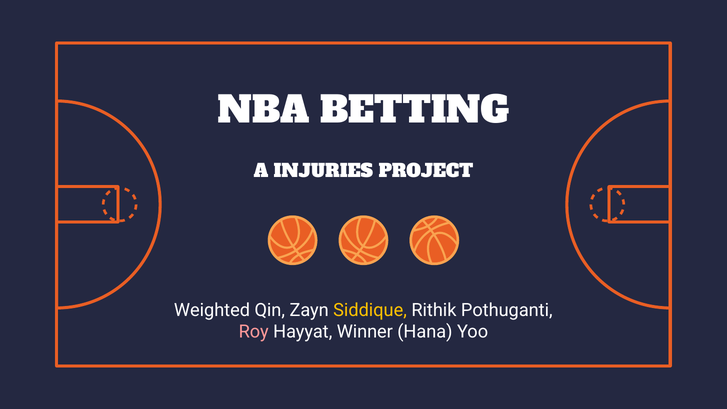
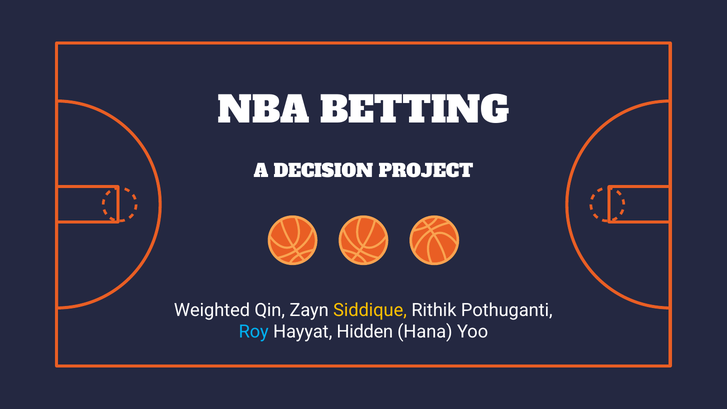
INJURIES: INJURIES -> DECISION (323, 171)
Roy colour: pink -> light blue (254, 332)
Winner: Winner -> Hidden (365, 332)
